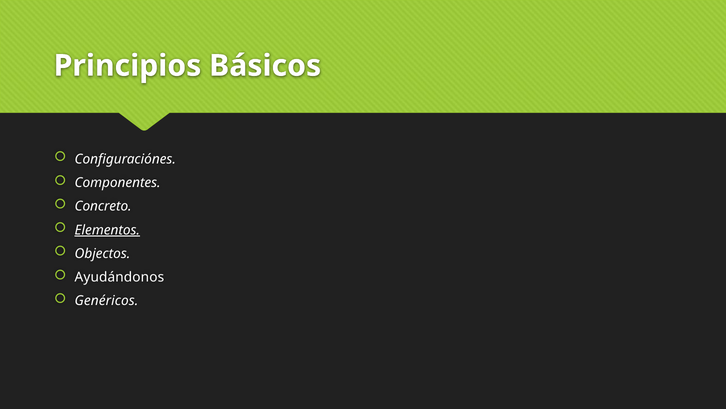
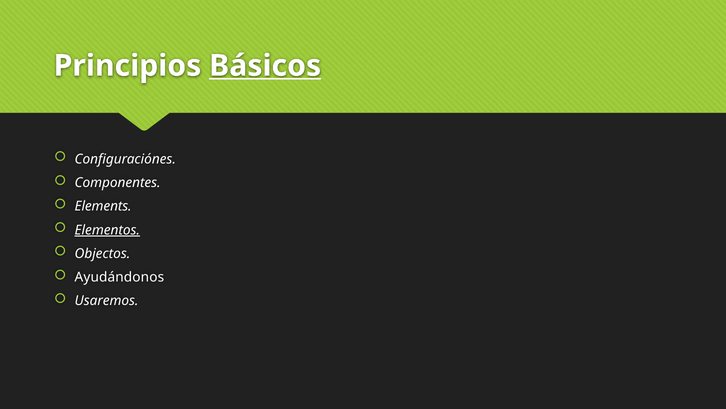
Básicos underline: none -> present (265, 66)
Concreto: Concreto -> Elements (103, 206)
Genéricos: Genéricos -> Usaremos (107, 301)
